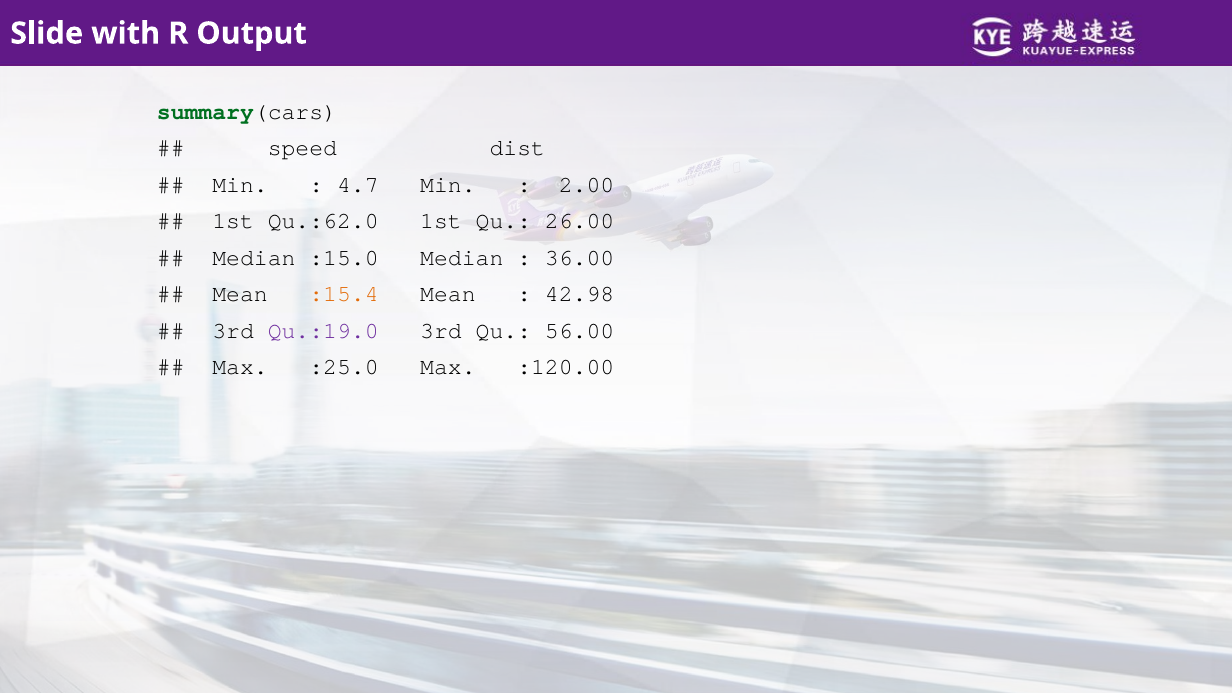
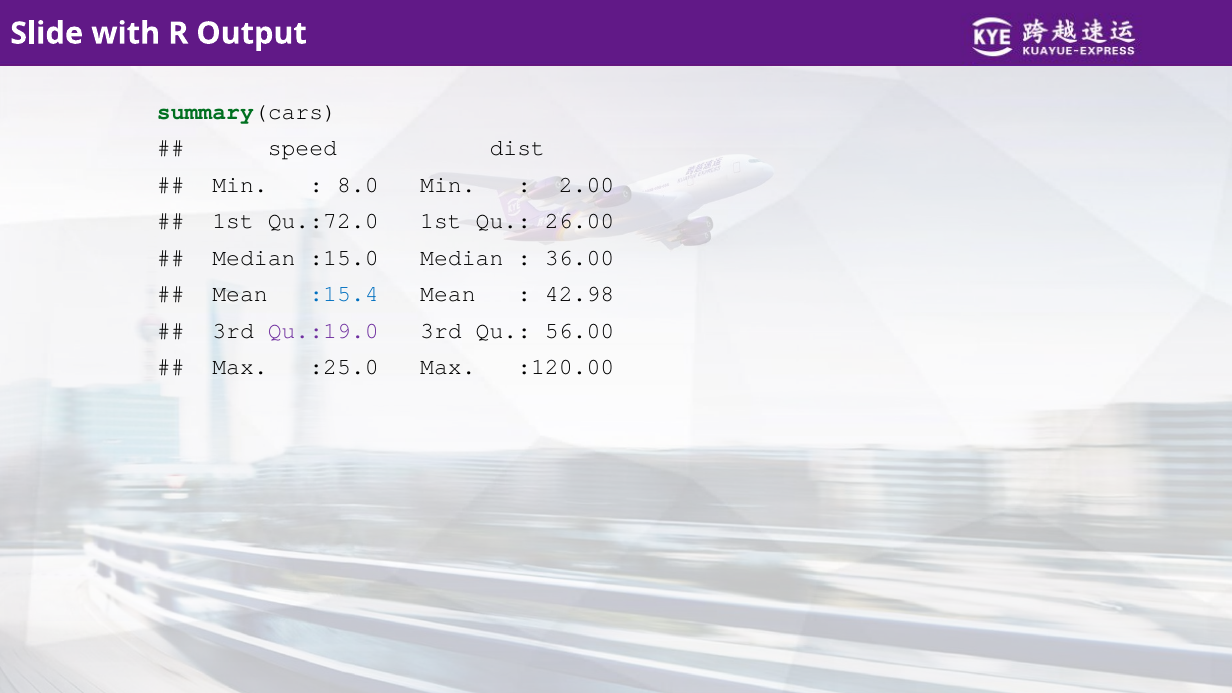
4.7: 4.7 -> 8.0 (358, 185)
Qu.:62.0: Qu.:62.0 -> Qu.:72.0 (323, 221)
:15.4 colour: orange -> blue (344, 294)
